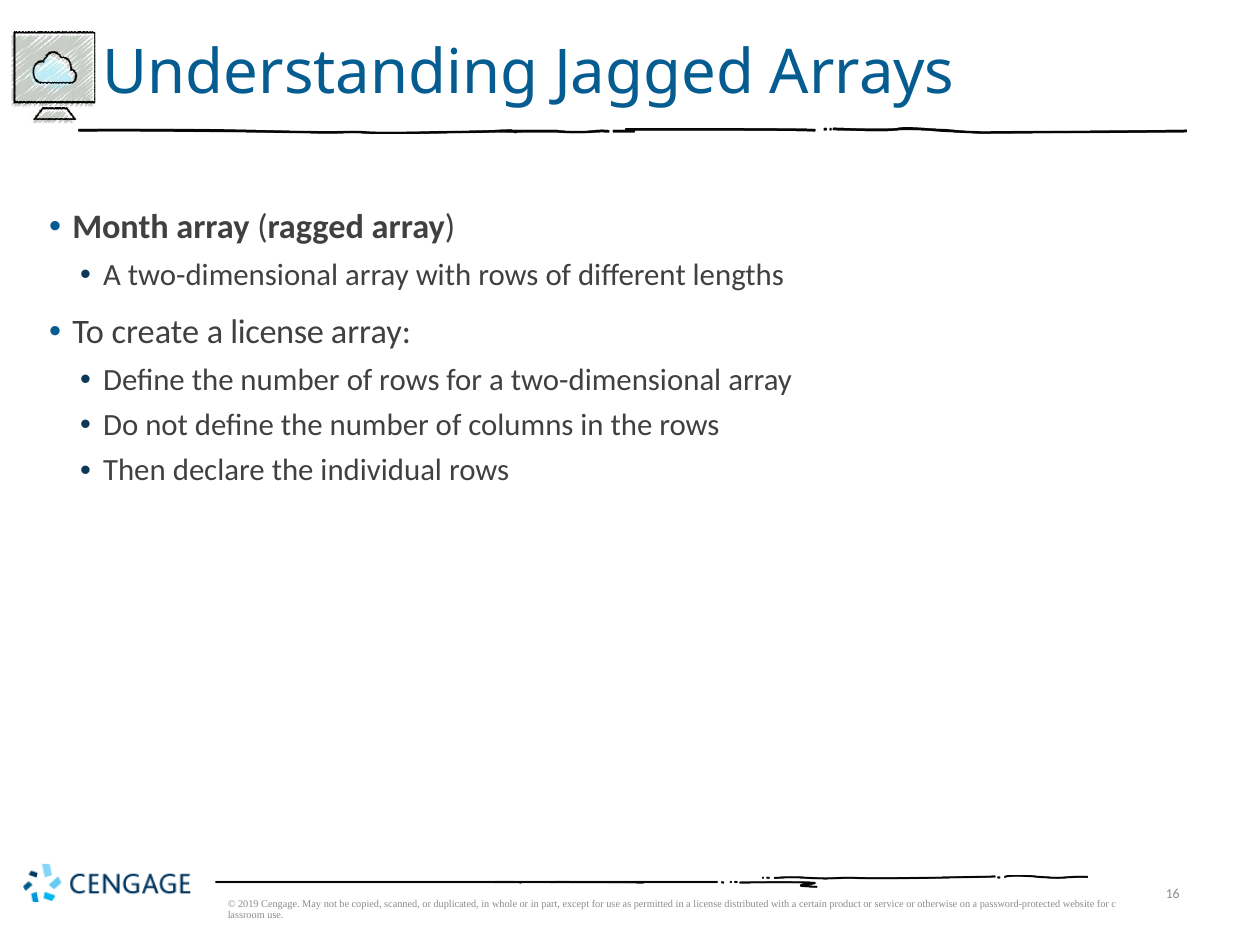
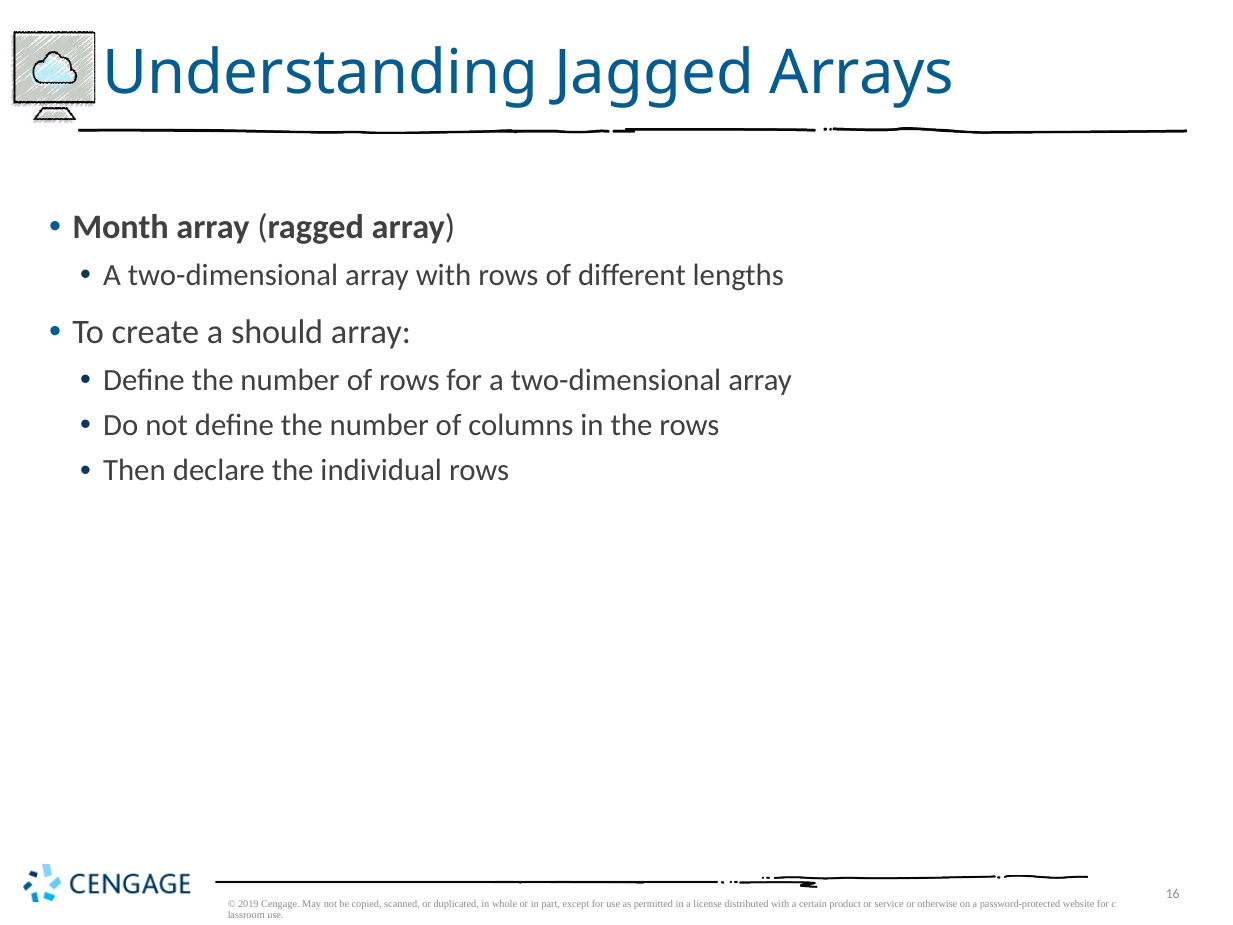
create a license: license -> should (277, 332)
